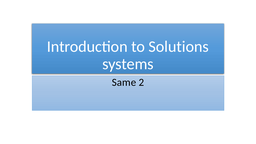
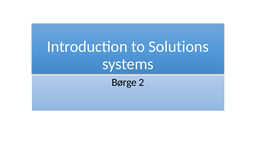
Same: Same -> Børge (124, 82)
